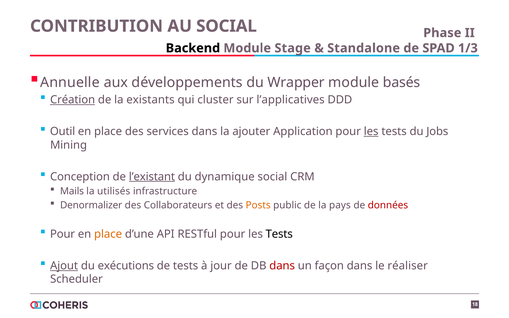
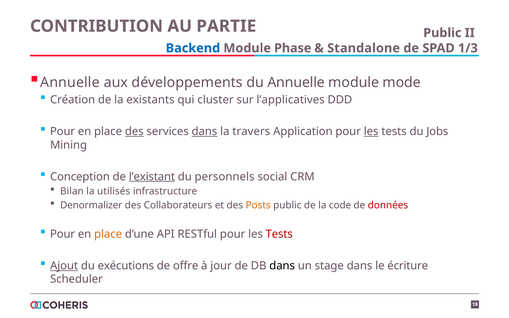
AU SOCIAL: SOCIAL -> PARTIE (226, 26)
Phase: Phase -> Public (442, 33)
Backend colour: black -> blue (193, 48)
Stage: Stage -> Phase (293, 48)
du Wrapper: Wrapper -> Annuelle (296, 82)
basés: basés -> mode (402, 82)
Création underline: present -> none (73, 100)
Outil: Outil -> Pour (63, 131)
des underline: none -> present (134, 131)
dans underline: none -> present (204, 131)
ajouter: ajouter -> travers (251, 131)
dynamique: dynamique -> personnels (225, 177)
Mails: Mails -> Bilan (72, 191)
pays: pays -> code (340, 205)
Tests colour: black -> red (279, 234)
de tests: tests -> offre (186, 266)
dans colour: red -> black (282, 266)
façon: façon -> stage (329, 266)
réaliser: réaliser -> écriture (408, 266)
